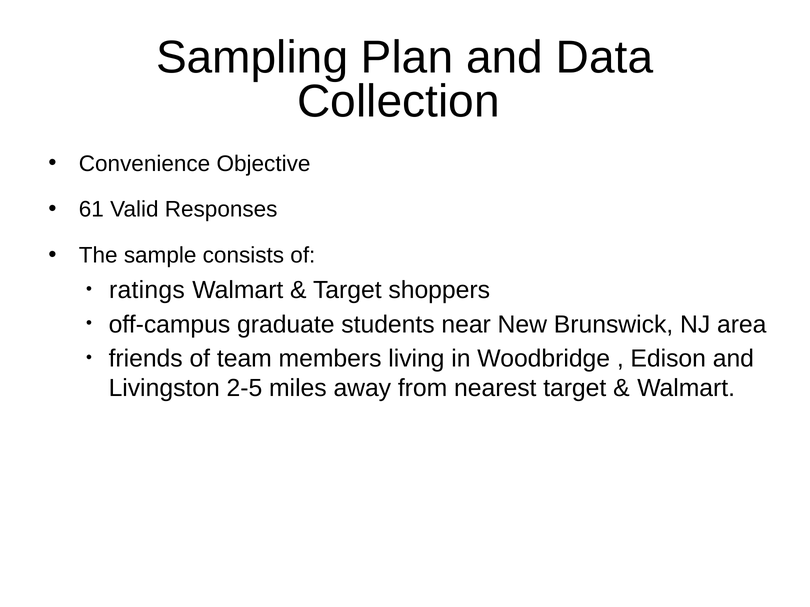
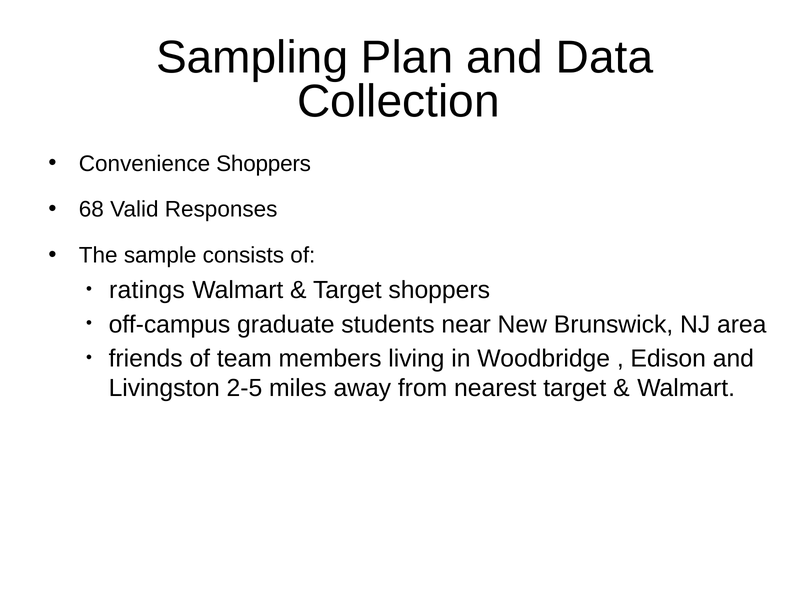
Convenience Objective: Objective -> Shoppers (264, 164)
61: 61 -> 68 (91, 210)
